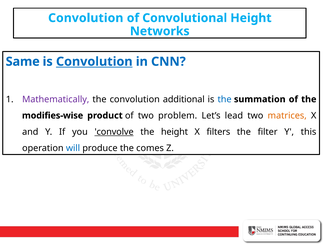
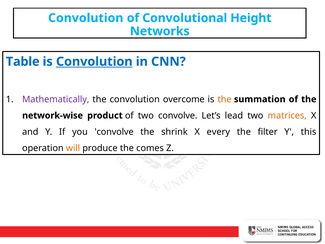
Same: Same -> Table (23, 62)
additional: additional -> overcome (184, 99)
the colour: blue -> orange (225, 99)
modifies-wise: modifies-wise -> network-wise (53, 115)
two problem: problem -> convolve (178, 115)
convolve underline: present -> none (114, 132)
the height: height -> shrink (174, 132)
filters: filters -> every (218, 132)
will colour: blue -> orange (73, 148)
